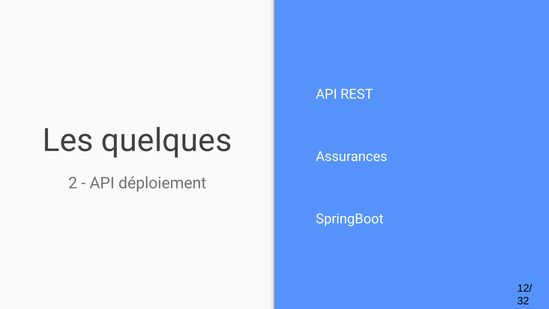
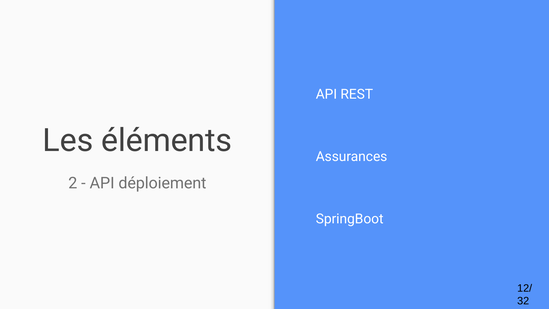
quelques: quelques -> éléments (167, 141)
